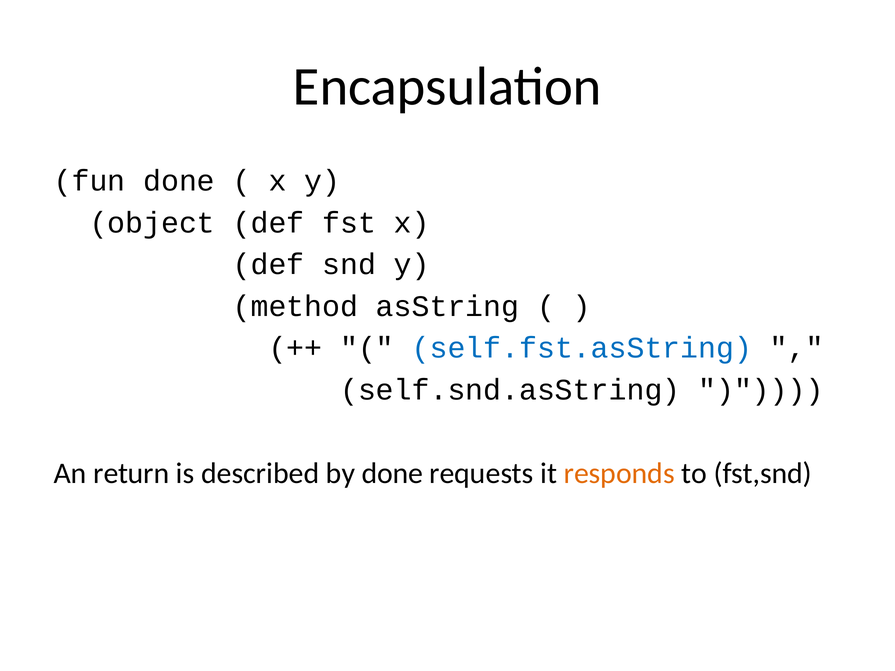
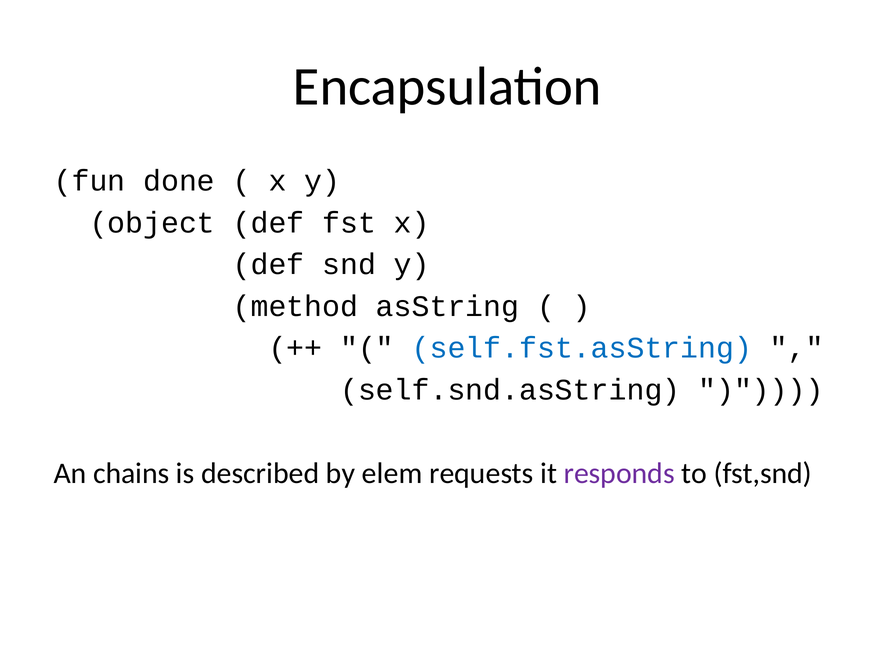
return: return -> chains (131, 473)
by done: done -> elem (392, 473)
responds colour: orange -> purple (619, 473)
